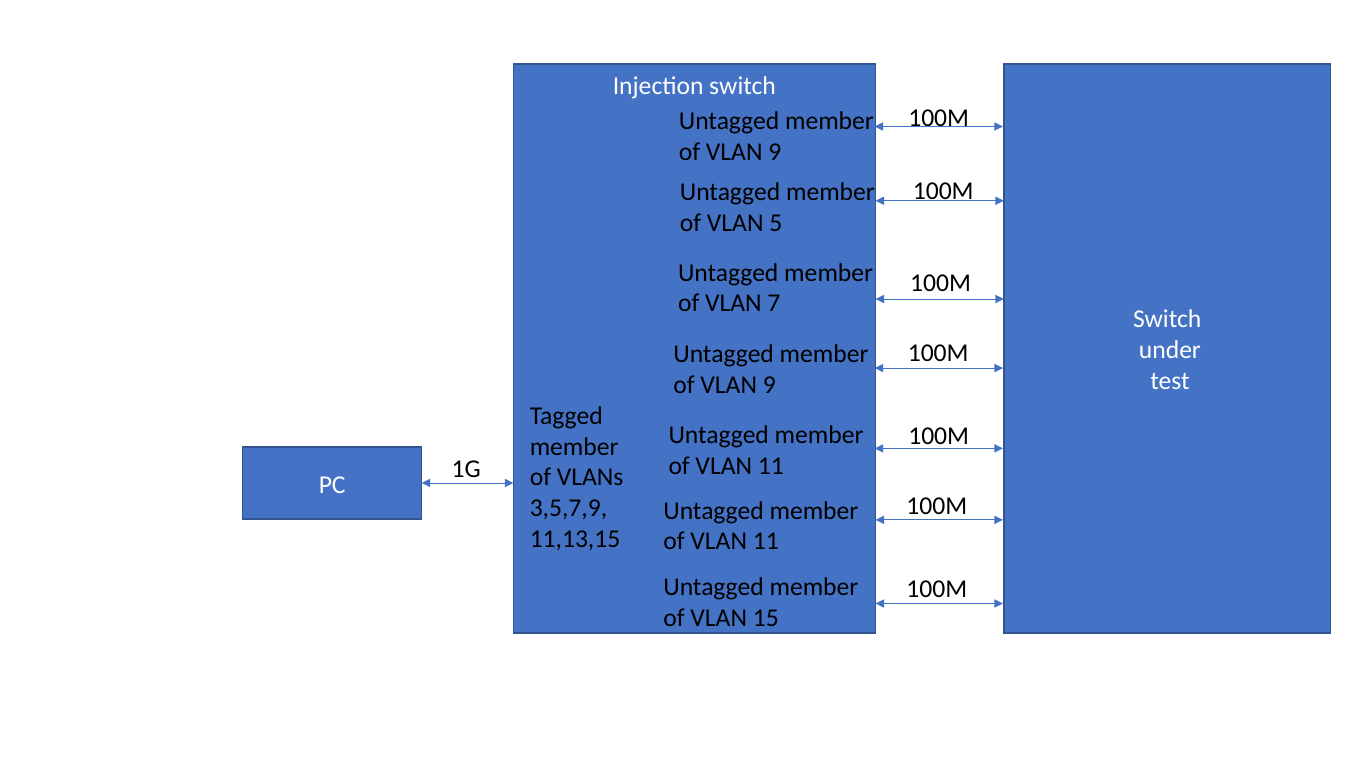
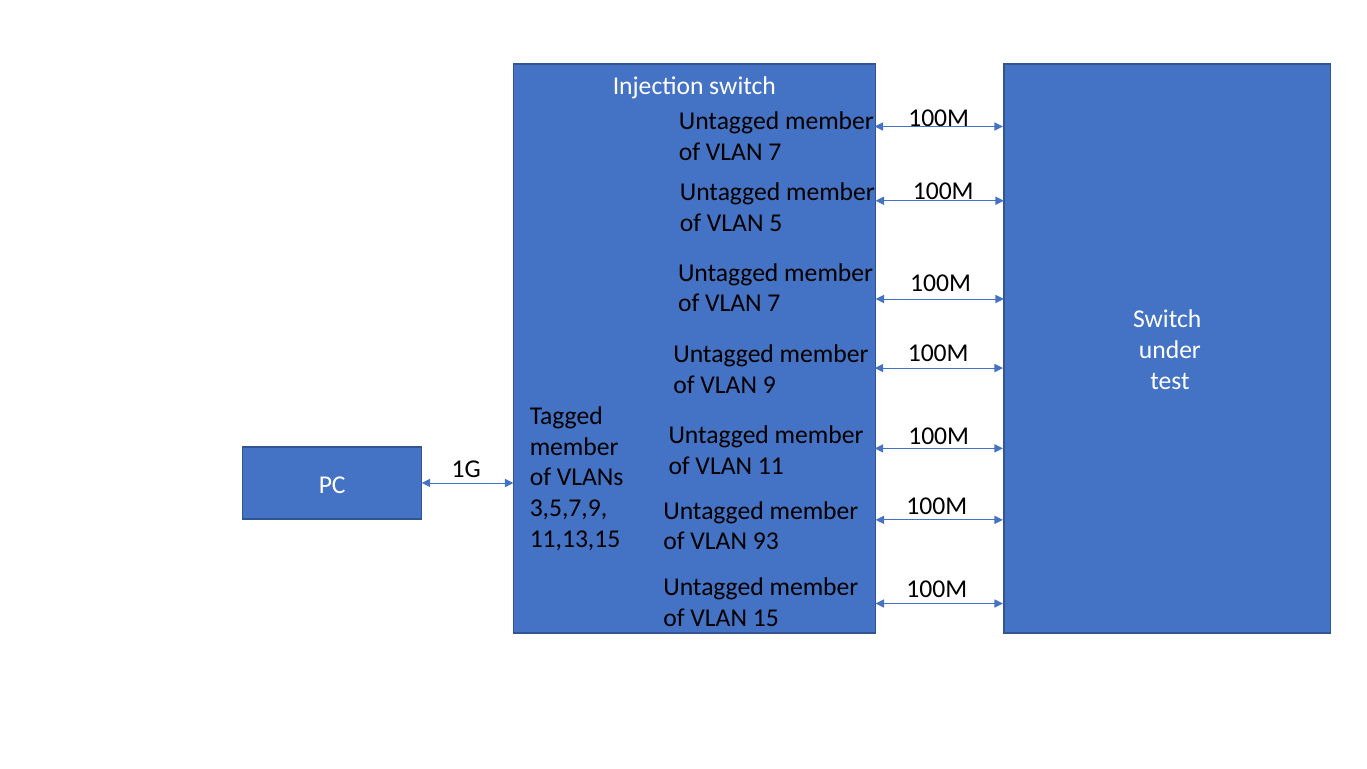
9: 9 -> 7 (775, 152)
11: 11 -> 93 (766, 541)
